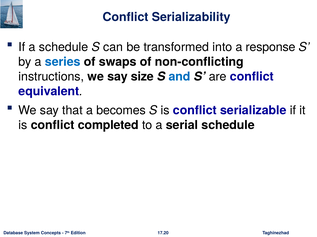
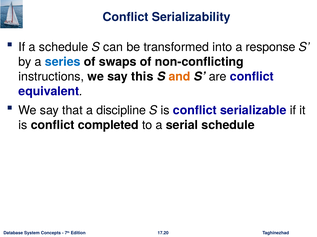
size: size -> this (142, 77)
and colour: blue -> orange (180, 77)
becomes: becomes -> discipline (121, 111)
